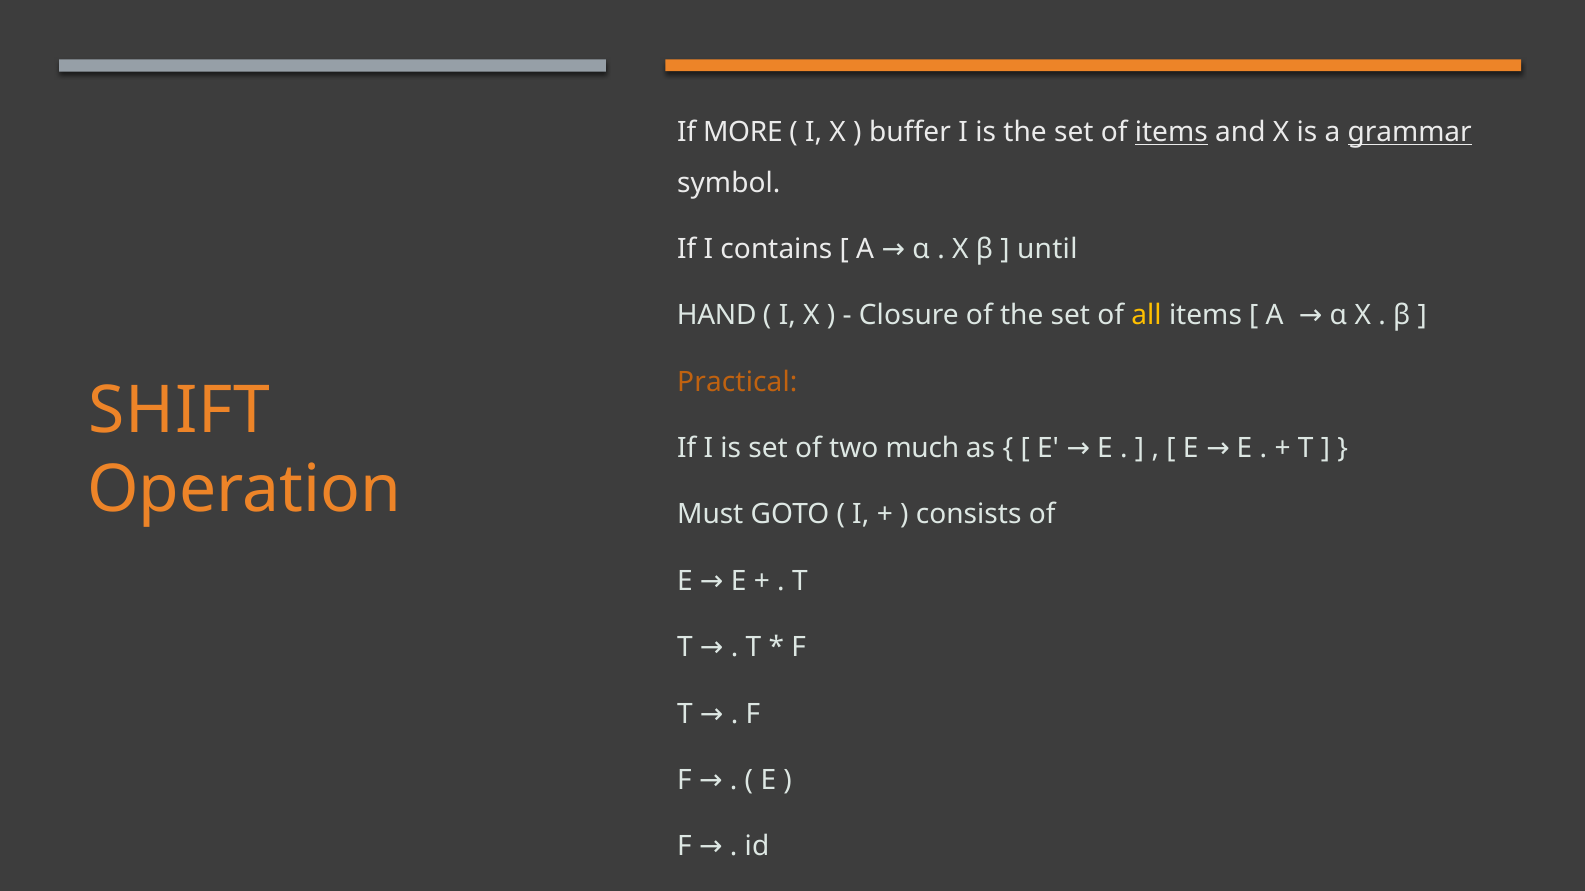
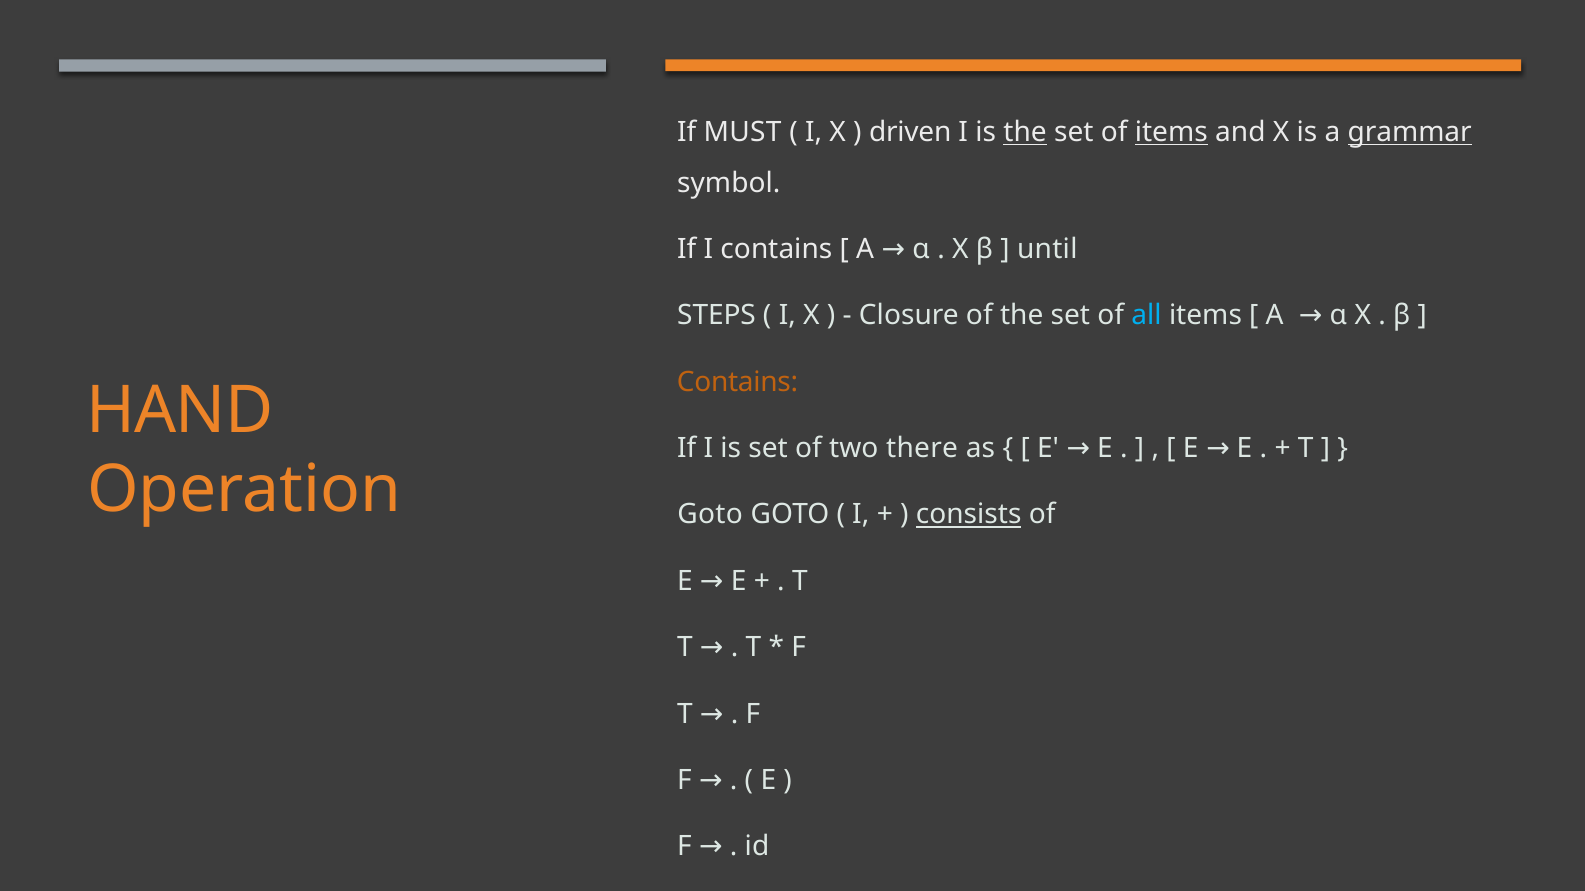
MORE: MORE -> MUST (743, 132)
buffer: buffer -> driven (910, 132)
the underline: none -> present (1025, 132)
HAND: HAND -> STEPS (717, 316)
all colour: yellow -> light blue (1147, 316)
Practical: Practical -> Contains (738, 382)
SHIFT: SHIFT -> HAND (180, 411)
much: much -> there (922, 449)
Must: Must -> Goto (710, 515)
consists underline: none -> present (969, 515)
